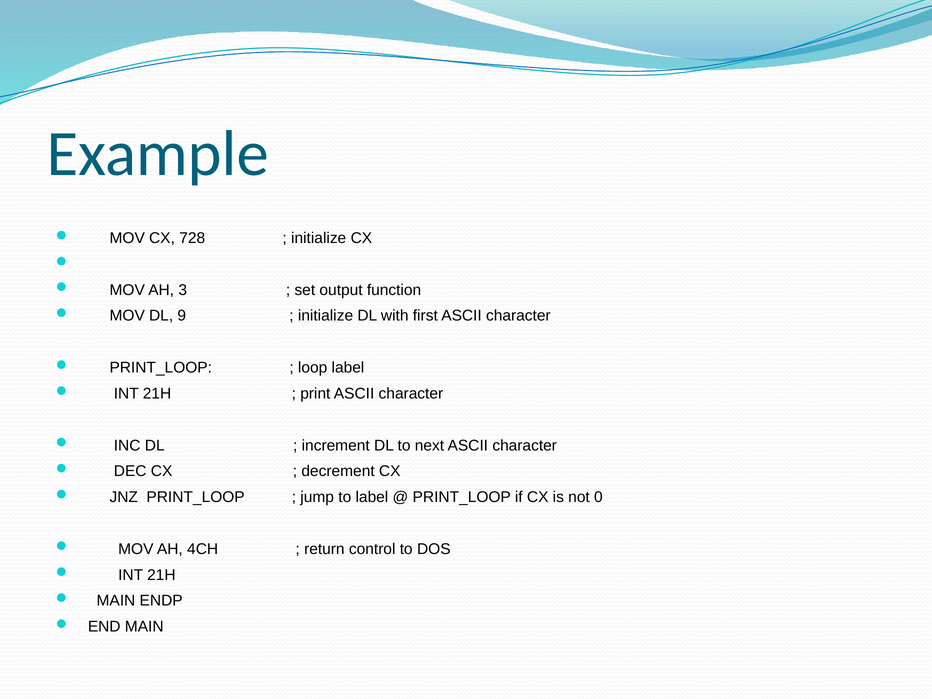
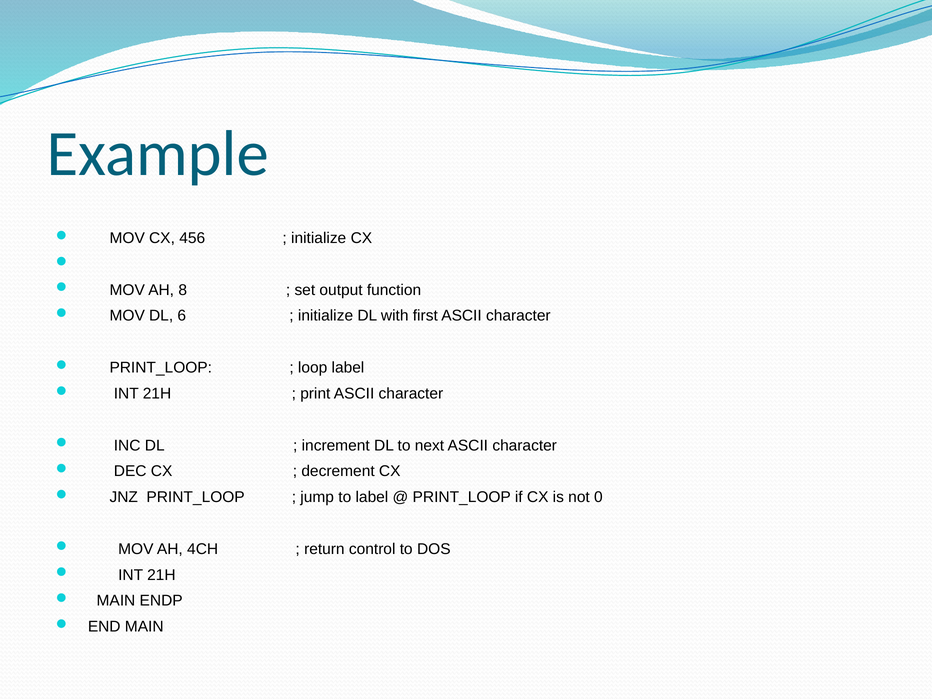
728: 728 -> 456 (192, 238)
3: 3 -> 8 (183, 290)
9: 9 -> 6 (182, 316)
